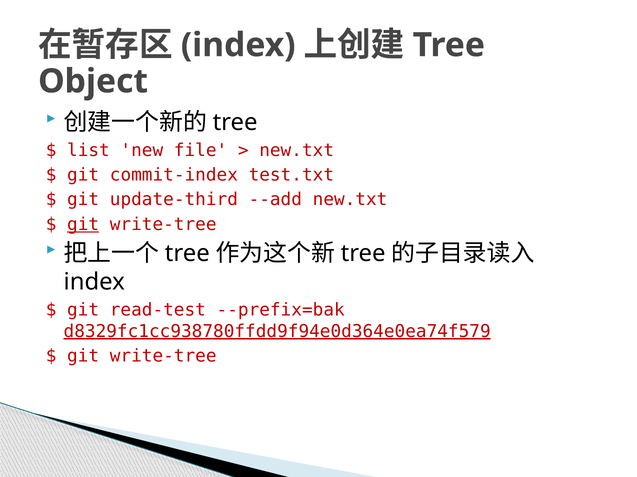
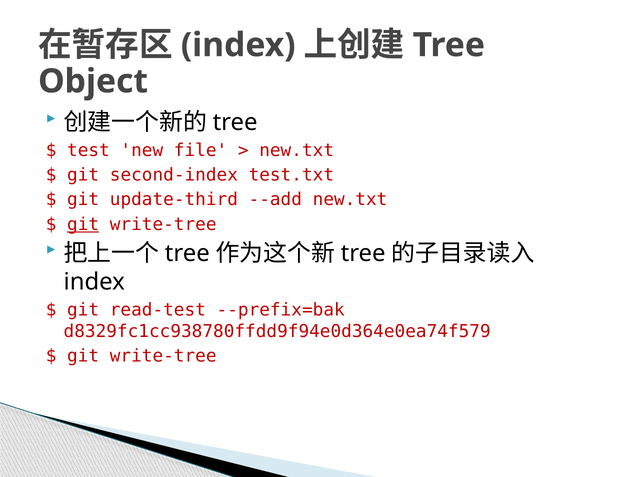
list: list -> test (88, 150)
commit-index: commit-index -> second-index (174, 175)
d8329fc1cc938780ffdd9f94e0d364e0ea74f579 underline: present -> none (277, 332)
